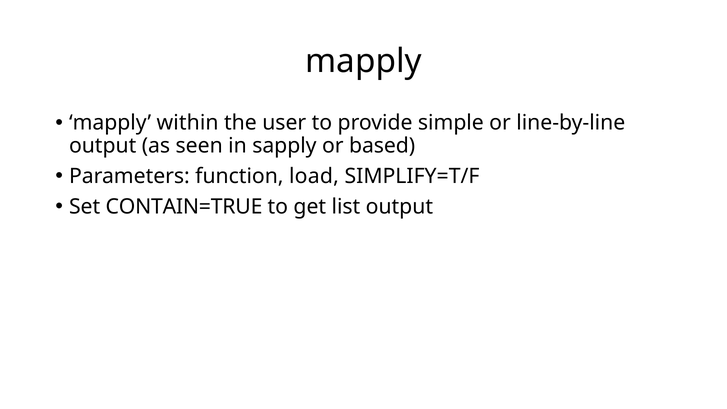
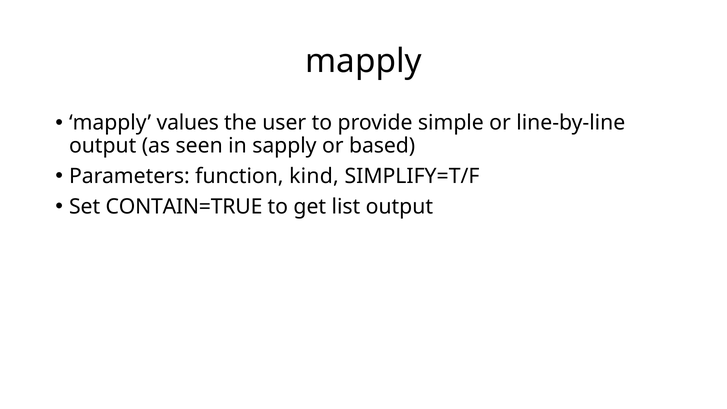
within: within -> values (188, 123)
load: load -> kind (314, 176)
